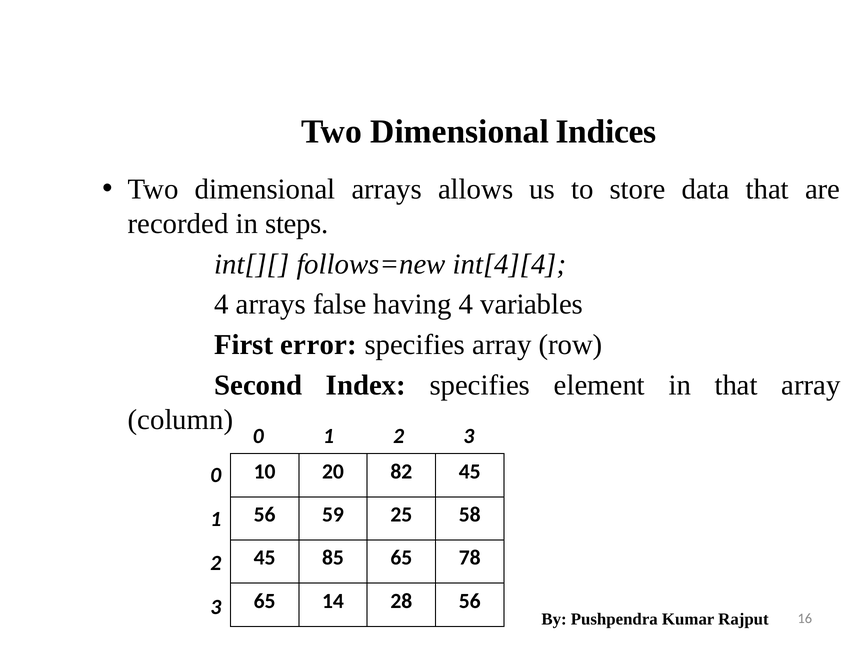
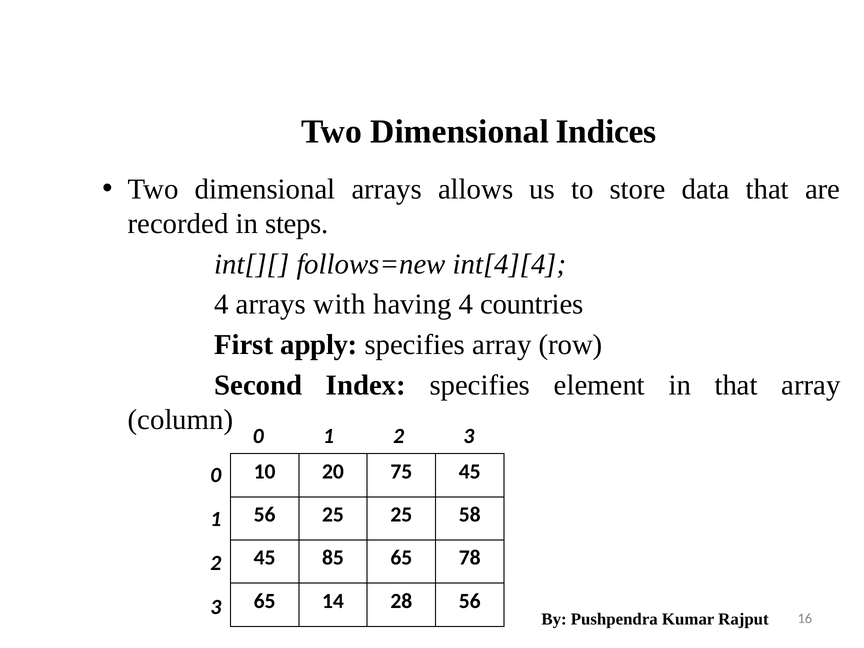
false: false -> with (339, 304)
variables: variables -> countries (532, 304)
error: error -> apply (319, 345)
82: 82 -> 75 (401, 471)
56 59: 59 -> 25 (333, 515)
